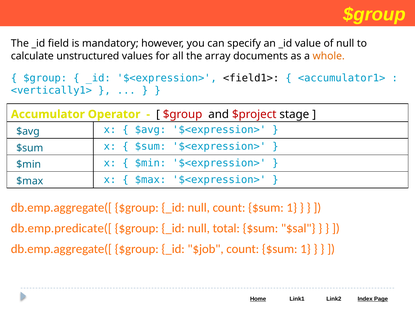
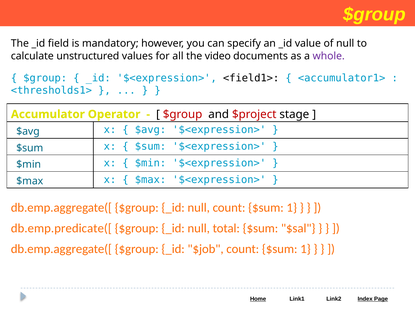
array: array -> video (218, 56)
whole colour: orange -> purple (329, 56)
<vertically1>: <vertically1> -> <thresholds1> (51, 91)
